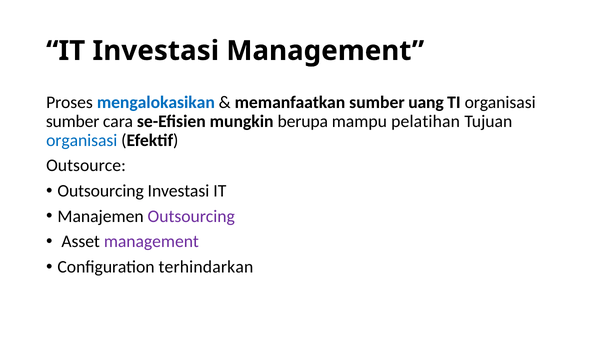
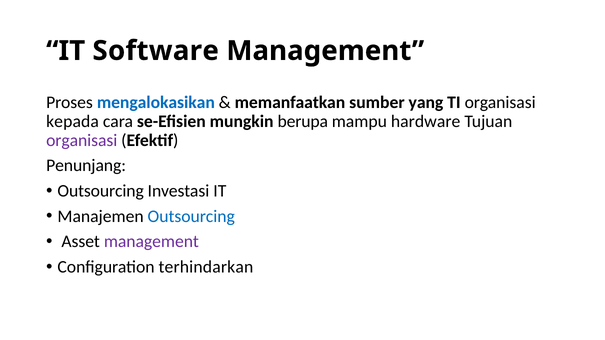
IT Investasi: Investasi -> Software (156, 51)
uang: uang -> yang (426, 102)
sumber: sumber -> kepada (73, 121)
pelatihan: pelatihan -> hardware (426, 121)
organisasi colour: blue -> purple (82, 140)
Outsource: Outsource -> Penunjang (86, 166)
Outsourcing colour: purple -> blue (191, 217)
